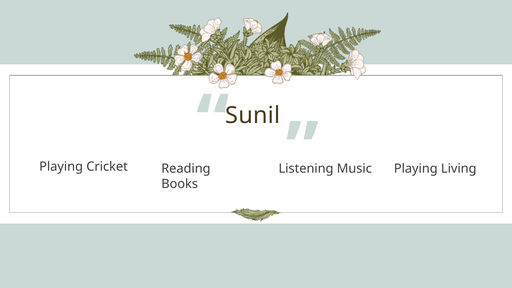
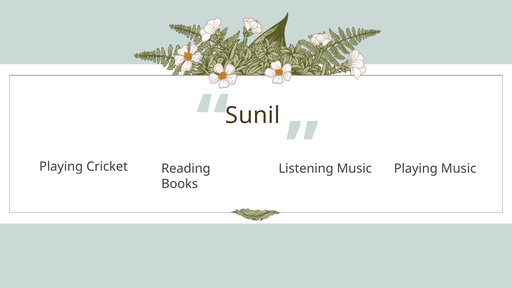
Playing Living: Living -> Music (459, 169)
